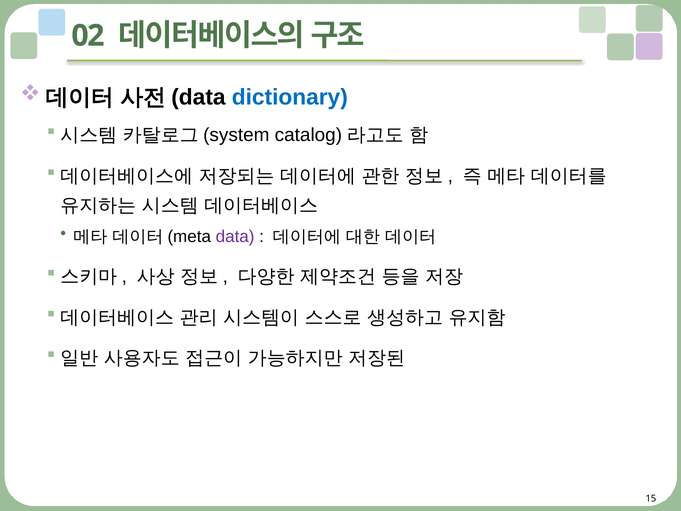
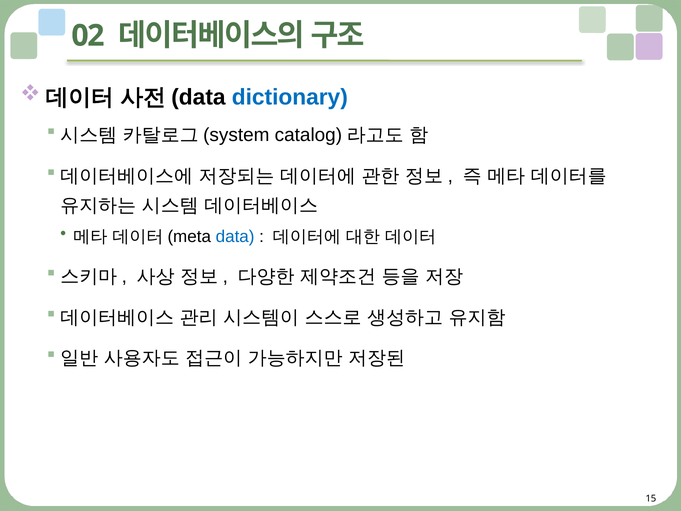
data colour: purple -> blue (235, 236)
